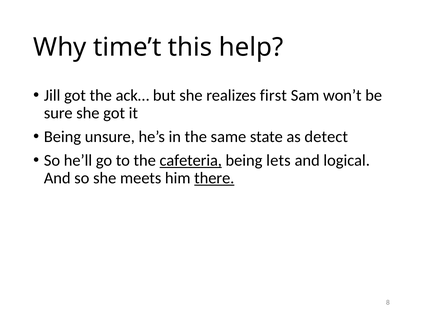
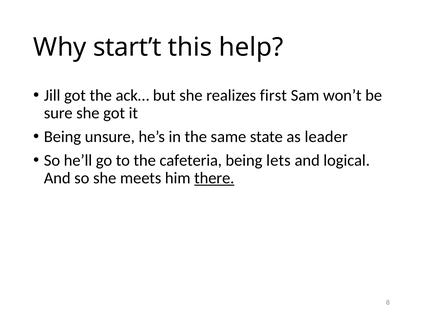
time’t: time’t -> start’t (127, 47)
detect: detect -> leader (326, 137)
cafeteria underline: present -> none (191, 160)
